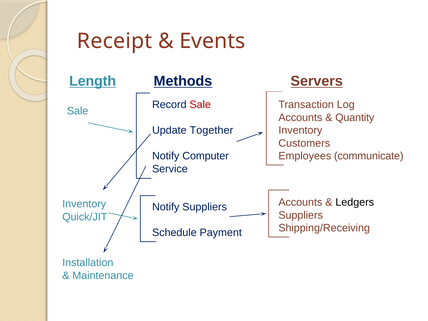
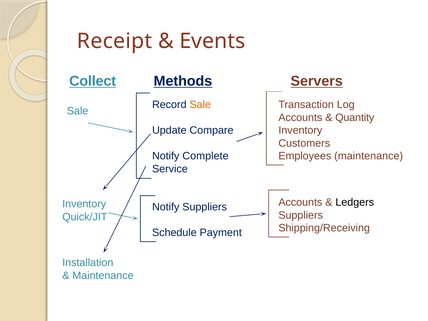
Length: Length -> Collect (93, 81)
Sale colour: red -> orange (200, 105)
Together: Together -> Compare (212, 130)
Computer: Computer -> Complete (206, 156)
Employees communicate: communicate -> maintenance (369, 156)
